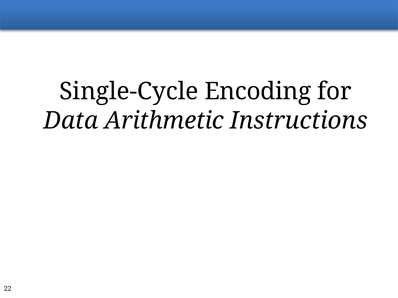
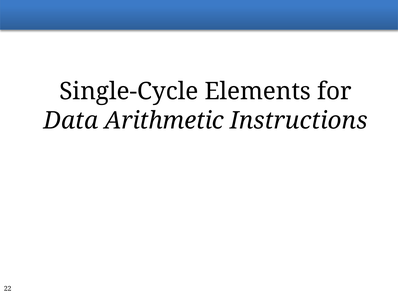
Encoding: Encoding -> Elements (258, 92)
